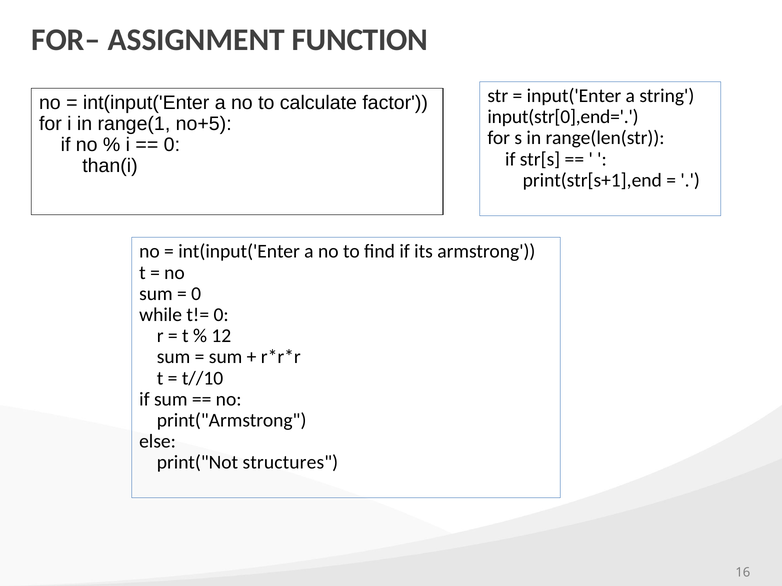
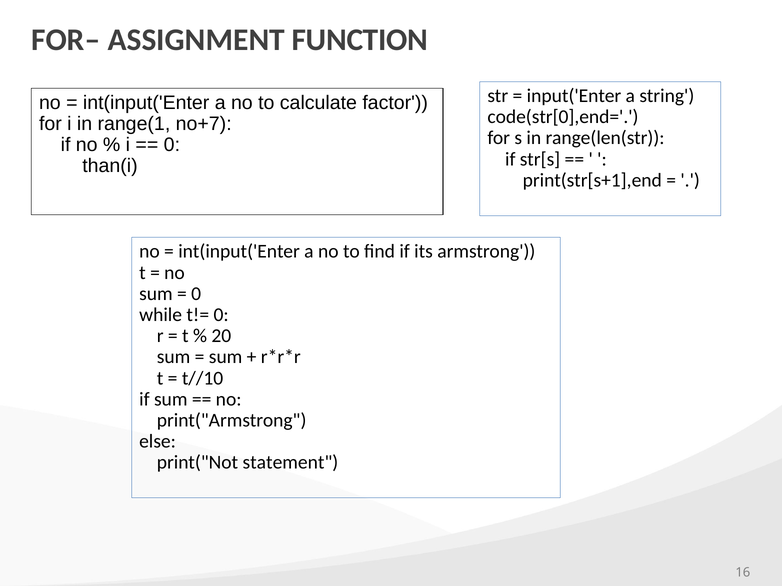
input(str[0],end=: input(str[0],end= -> code(str[0],end= (563, 117)
no+5: no+5 -> no+7 (204, 124)
12: 12 -> 20 (221, 336)
structures: structures -> statement (290, 463)
